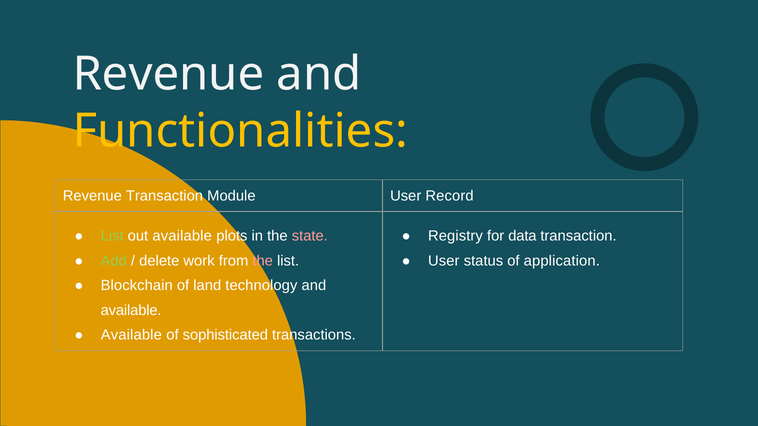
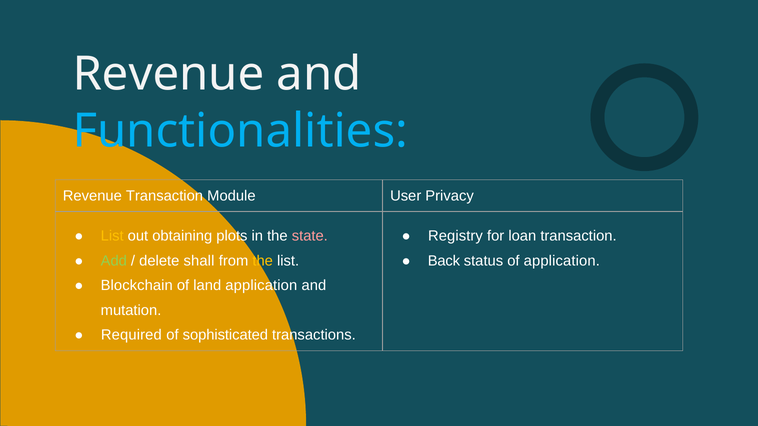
Functionalities colour: yellow -> light blue (240, 131)
Record: Record -> Privacy (450, 196)
List colour: light green -> yellow (112, 236)
out available: available -> obtaining (182, 236)
data: data -> loan (522, 236)
work: work -> shall (199, 261)
the colour: pink -> yellow (263, 261)
User: User -> Back (444, 261)
land technology: technology -> application (261, 286)
available: available -> mutation (131, 311)
Available: Available -> Required (131, 335)
